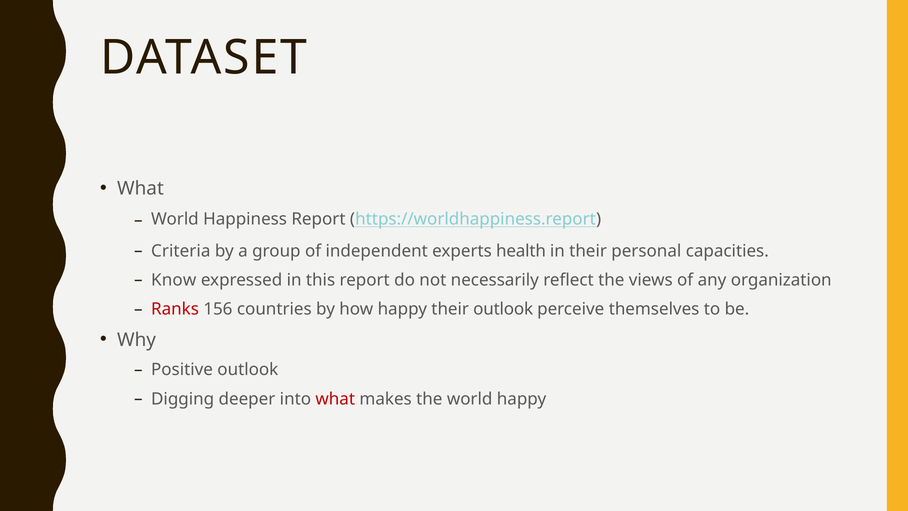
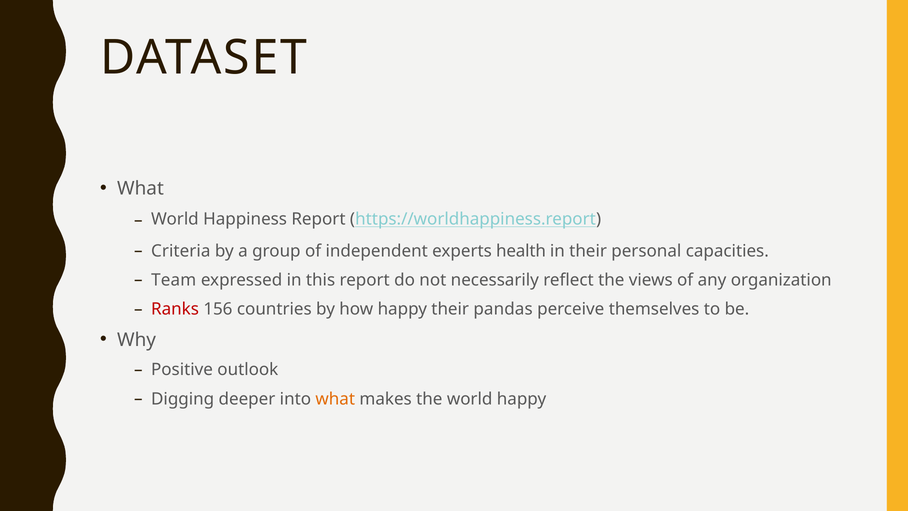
Know: Know -> Team (174, 280)
their outlook: outlook -> pandas (503, 309)
what colour: red -> orange (335, 399)
